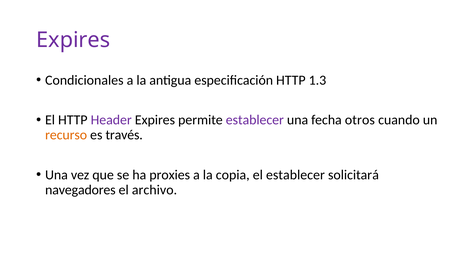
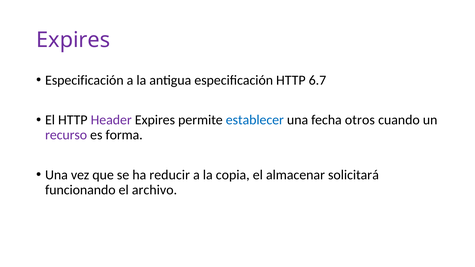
Condicionales: Condicionales -> Especificación (84, 80)
1.3: 1.3 -> 6.7 (317, 80)
establecer colour: purple -> blue (255, 120)
recurso colour: orange -> purple (66, 135)
través: través -> forma (124, 135)
proxies: proxies -> reducir (170, 175)
el establecer: establecer -> almacenar (295, 175)
navegadores: navegadores -> funcionando (80, 190)
